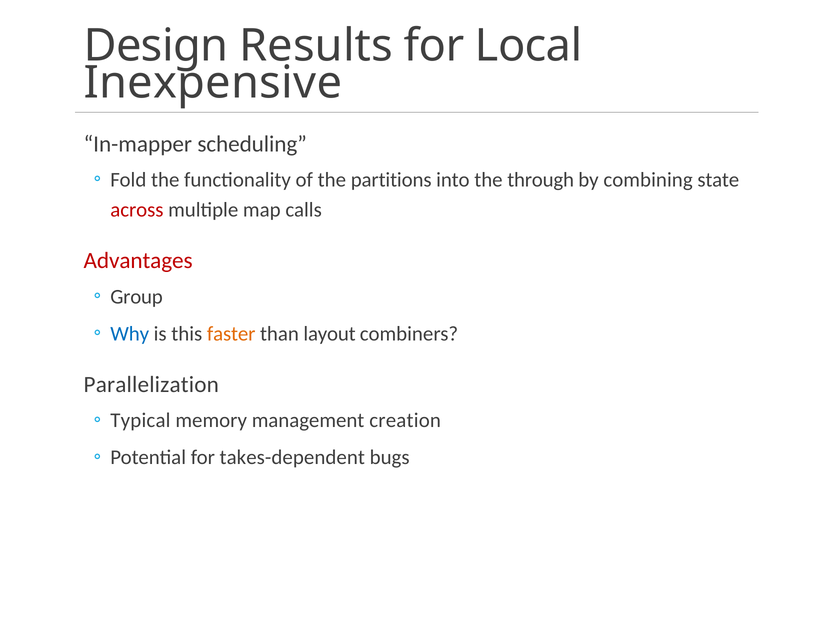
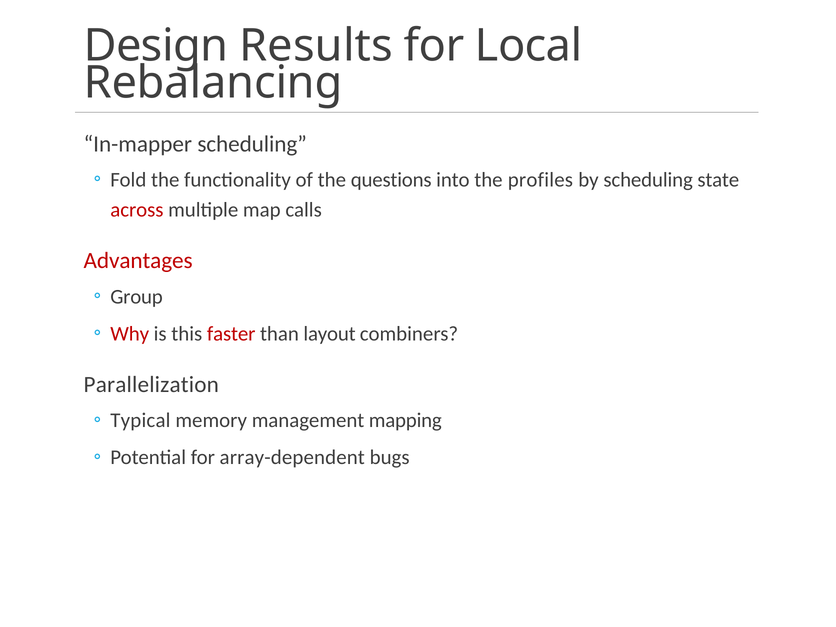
Inexpensive: Inexpensive -> Rebalancing (213, 83)
partitions: partitions -> questions (391, 180)
through: through -> profiles (540, 180)
by combining: combining -> scheduling (648, 180)
Why colour: blue -> red (130, 334)
faster colour: orange -> red (231, 334)
creation: creation -> mapping (405, 420)
takes-dependent: takes-dependent -> array-dependent (292, 458)
